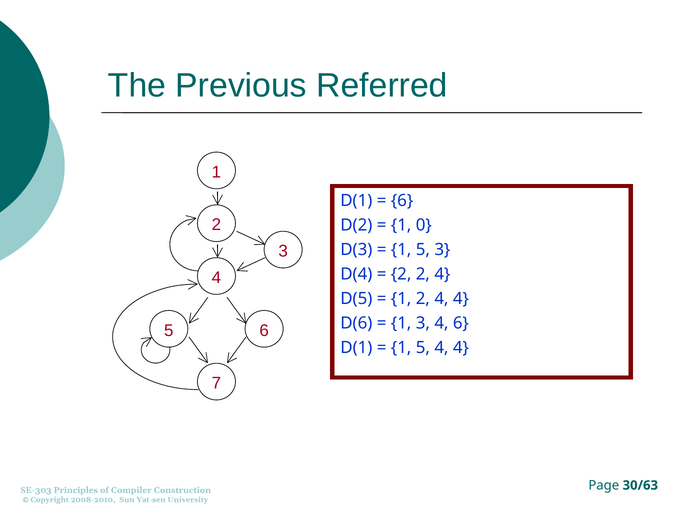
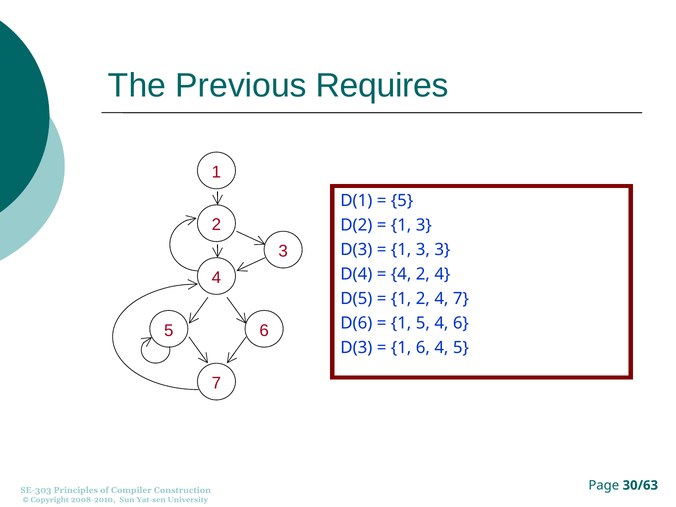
Referred: Referred -> Requires (382, 86)
6: 6 -> 5 (402, 201)
0: 0 -> 3 (424, 225)
5: 5 -> 3 (423, 250)
2: 2 -> 4 (401, 274)
2 4 4: 4 -> 7 (461, 299)
1 3: 3 -> 5 (423, 323)
D(1: D(1 -> D(3 (356, 348)
5: 5 -> 6 (423, 348)
4: 4 -> 5 (461, 348)
